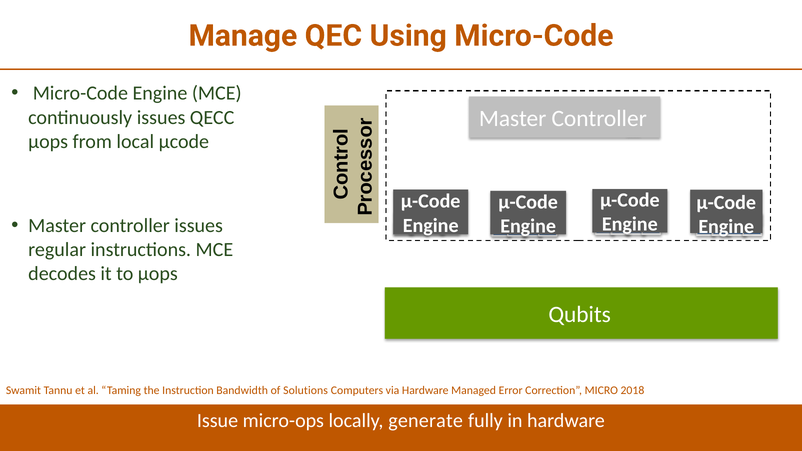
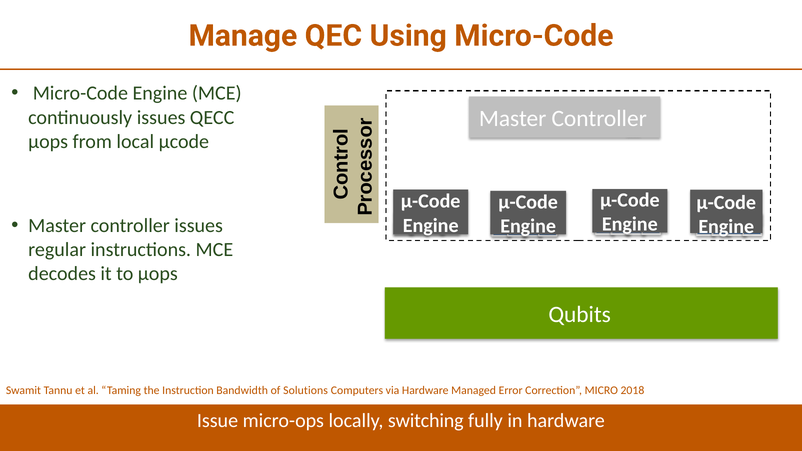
generate: generate -> switching (426, 421)
